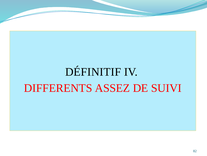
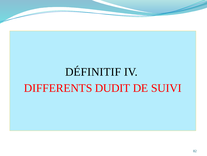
ASSEZ: ASSEZ -> DUDIT (113, 88)
